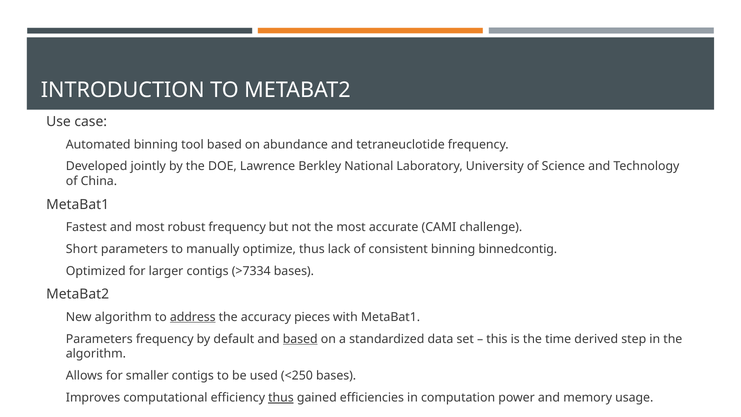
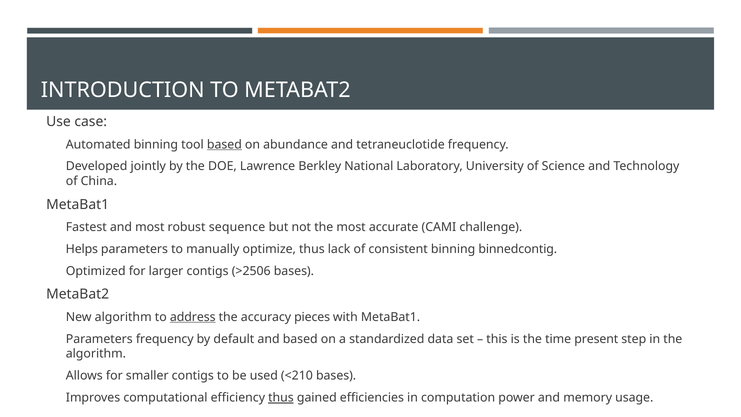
based underline: none -> present (224, 144)
robust frequency: frequency -> sequence (237, 227)
Short: Short -> Helps (82, 249)
>7334: >7334 -> >2506 (251, 271)
based underline: present -> none (300, 339)
derived: derived -> present (596, 339)
<250: <250 -> <210 (297, 375)
